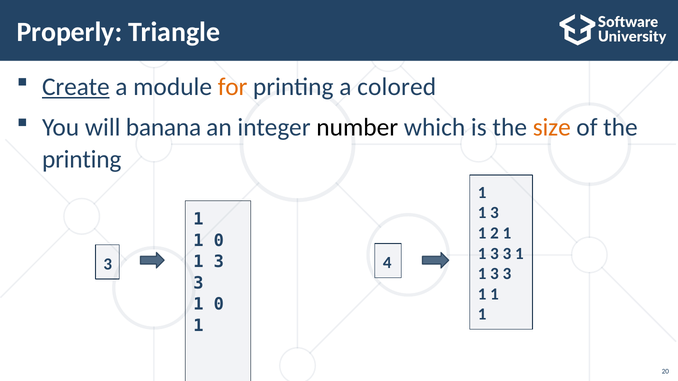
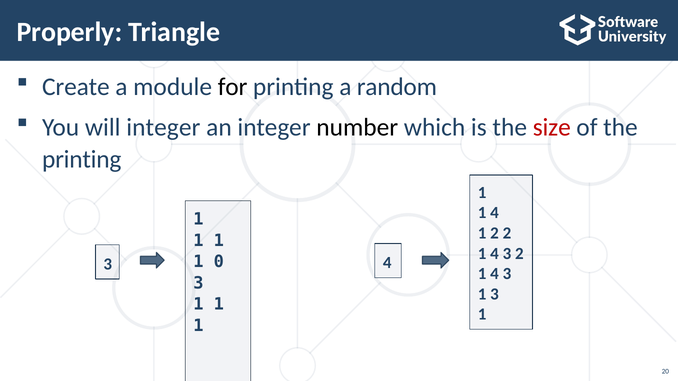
Create underline: present -> none (76, 87)
for colour: orange -> black (233, 87)
colored: colored -> random (397, 87)
will banana: banana -> integer (163, 128)
size colour: orange -> red (552, 128)
3: 3 -> 4 (495, 213)
2 1: 1 -> 2 (507, 233)
0: 0 -> 1 (219, 241)
3: 3 -> 4 (495, 254)
1: 1 -> 2 (519, 254)
3: 3 -> 0 (219, 262)
3: 3 -> 4 (495, 274)
1: 1 -> 3 (495, 294)
0: 0 -> 1 (219, 305)
